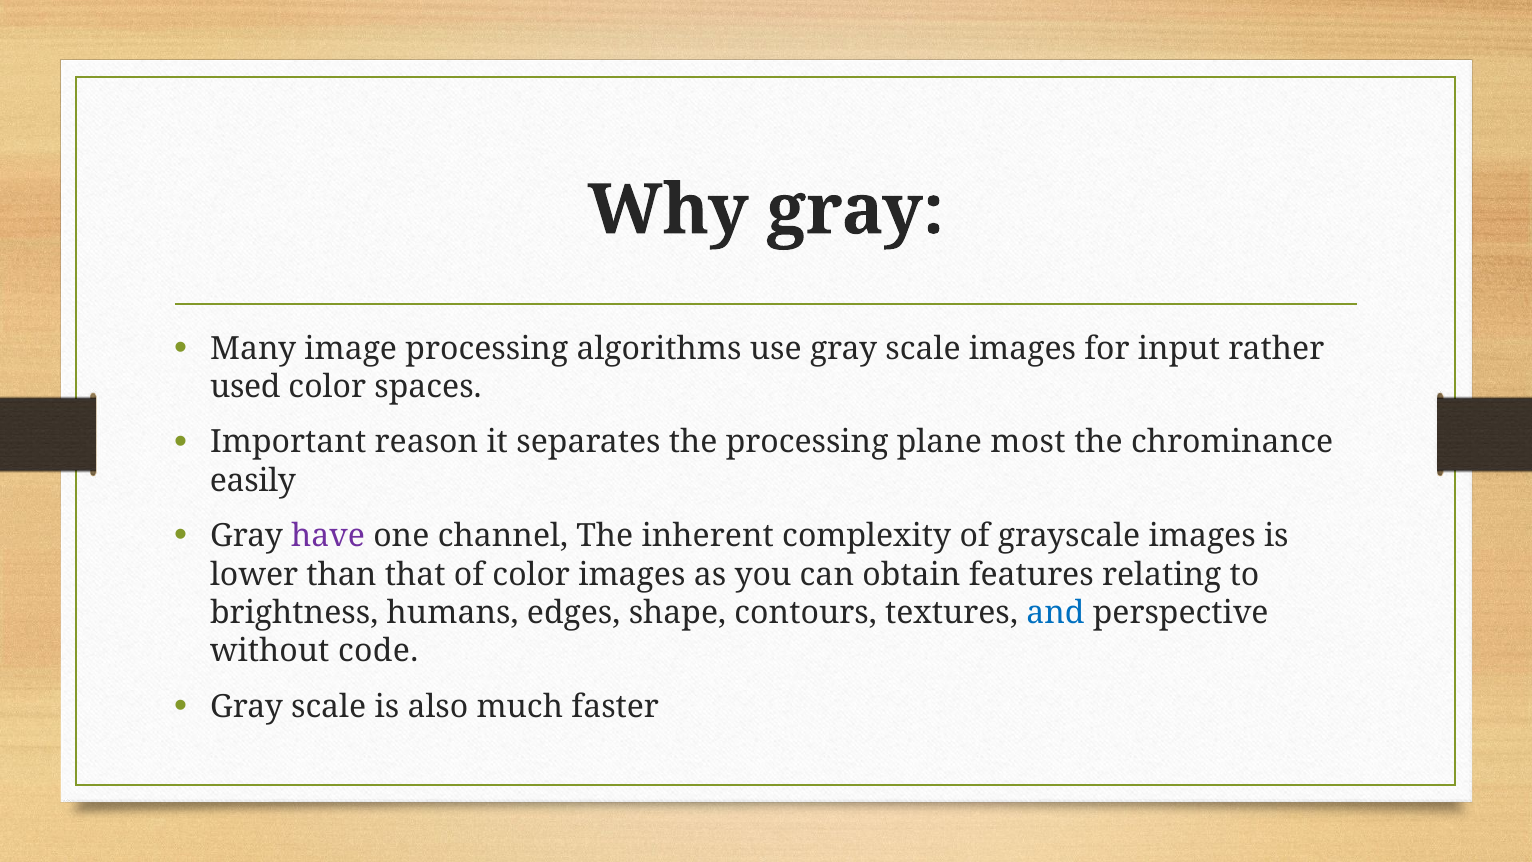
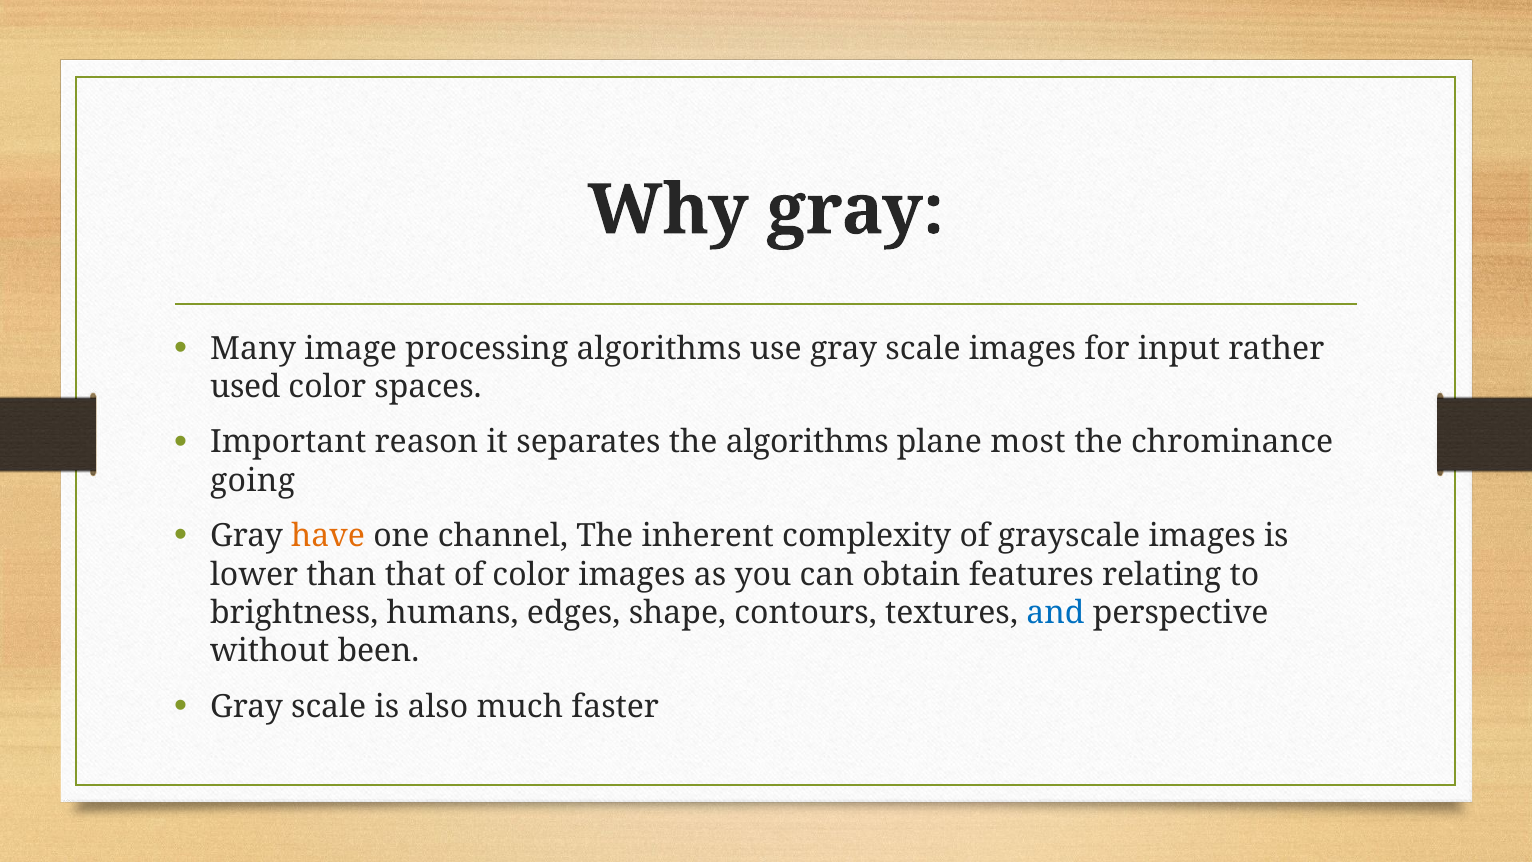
the processing: processing -> algorithms (807, 442)
easily: easily -> going (253, 481)
have colour: purple -> orange (328, 536)
code: code -> been (378, 651)
